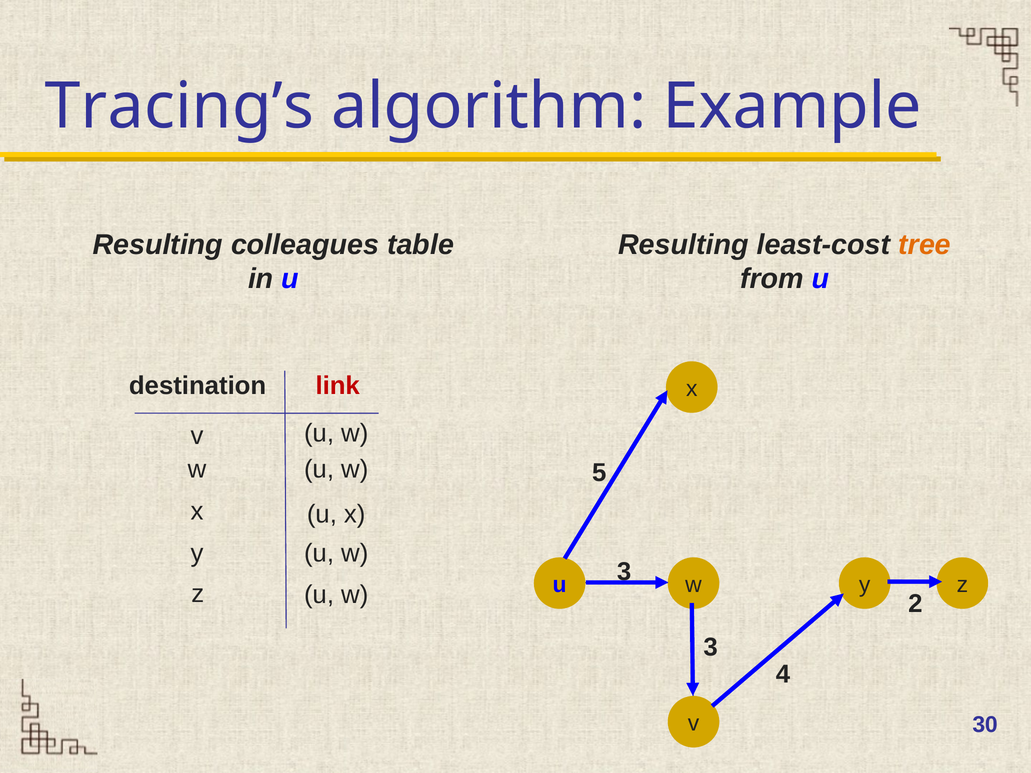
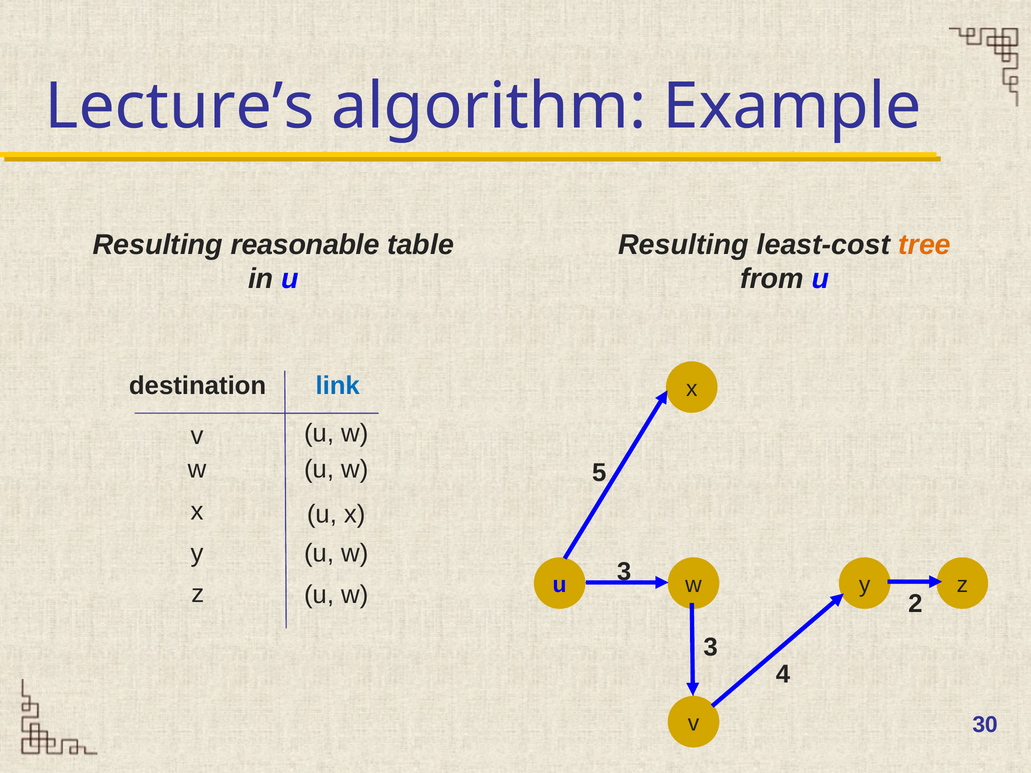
Tracing’s: Tracing’s -> Lecture’s (180, 107)
colleagues: colleagues -> reasonable (305, 245)
link colour: red -> blue (338, 386)
